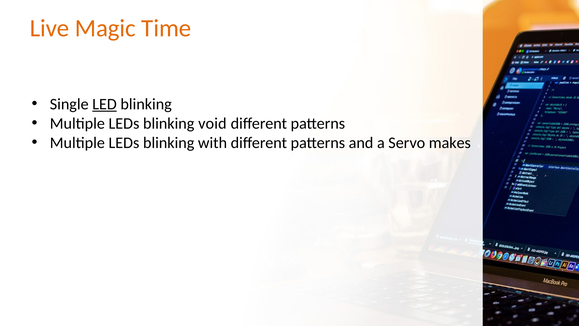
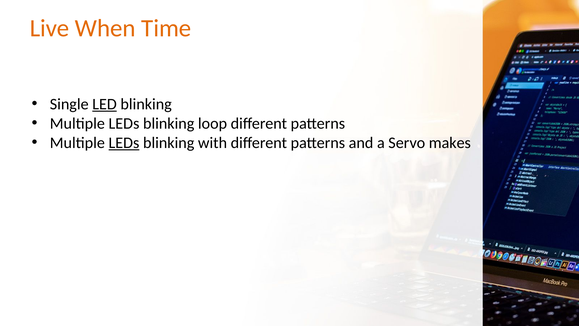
Magic: Magic -> When (105, 28)
void: void -> loop (213, 123)
LEDs underline: none -> present (124, 143)
